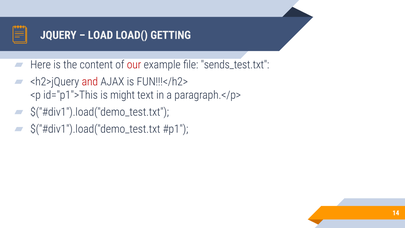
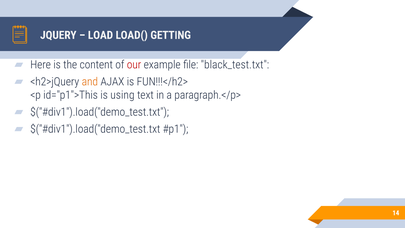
sends_test.txt: sends_test.txt -> black_test.txt (235, 65)
and colour: red -> orange (90, 82)
might: might -> using (122, 95)
